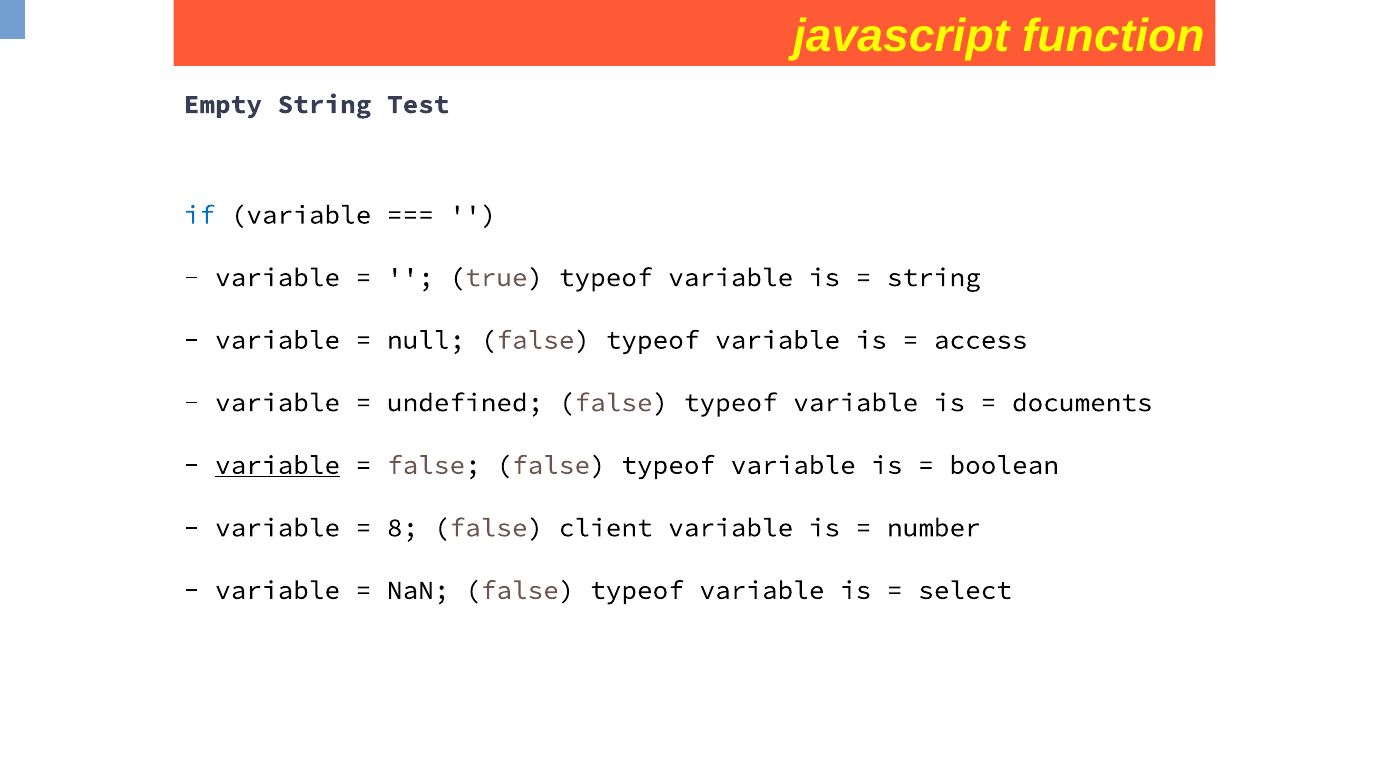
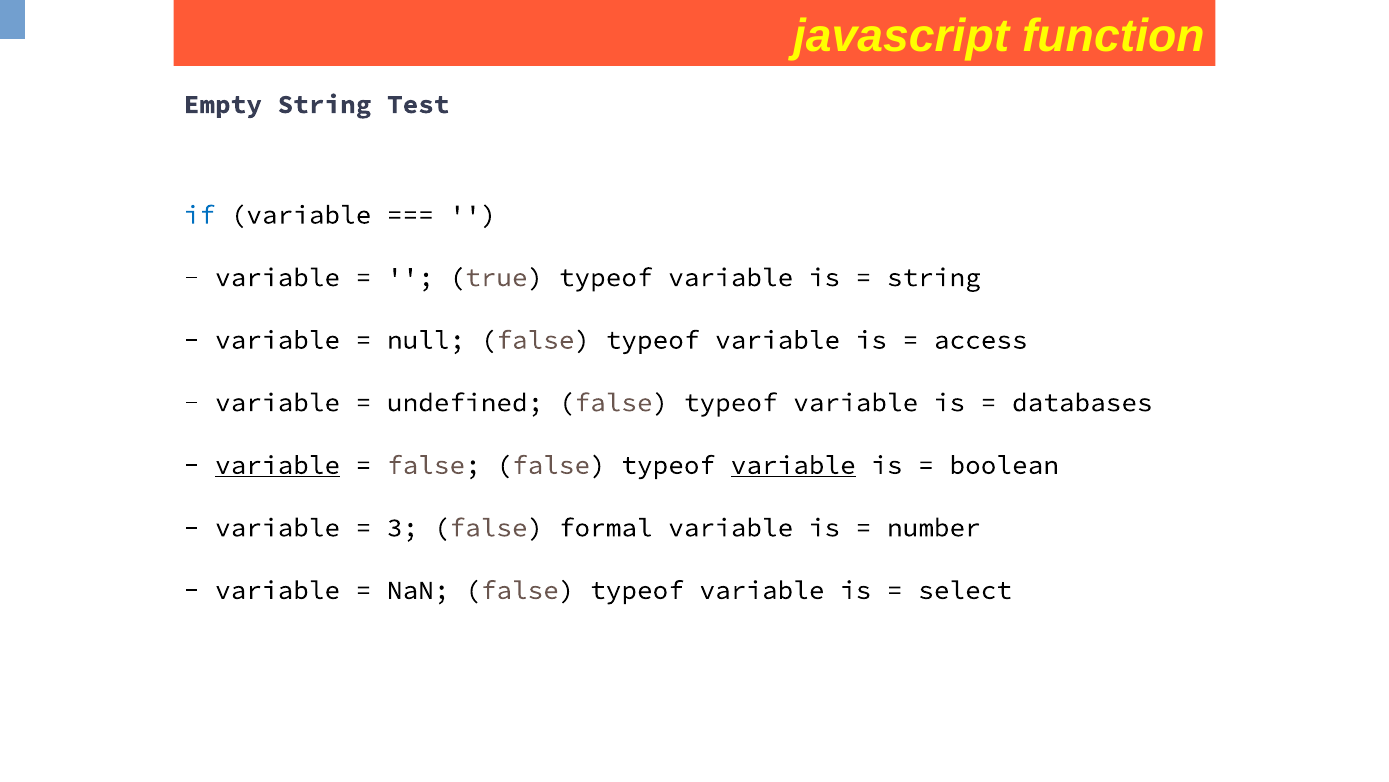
documents: documents -> databases (1082, 402)
variable underline: none -> present (793, 465)
8: 8 -> 3 (403, 527)
client: client -> formal (606, 527)
